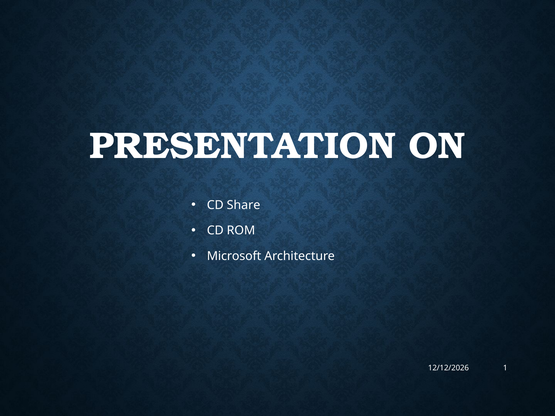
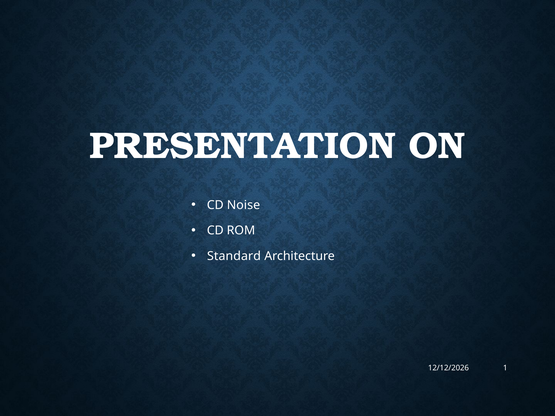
Share: Share -> Noise (244, 205)
Microsoft: Microsoft -> Standard (234, 256)
